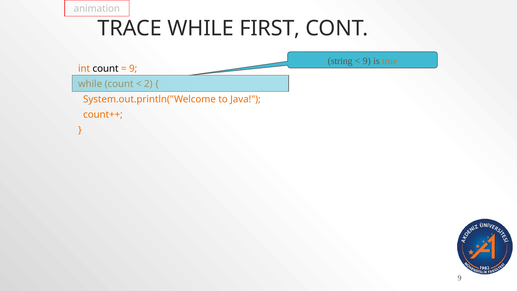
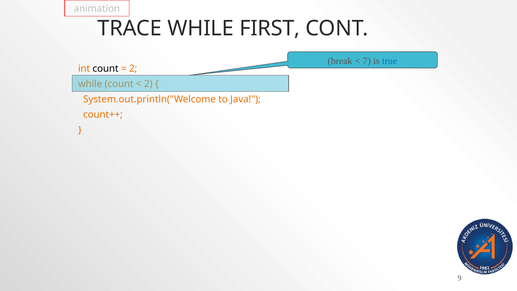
string: string -> break (340, 61)
9: 9 -> 7 (367, 61)
true colour: orange -> blue (390, 61)
9: 9 -> 2 (133, 68)
